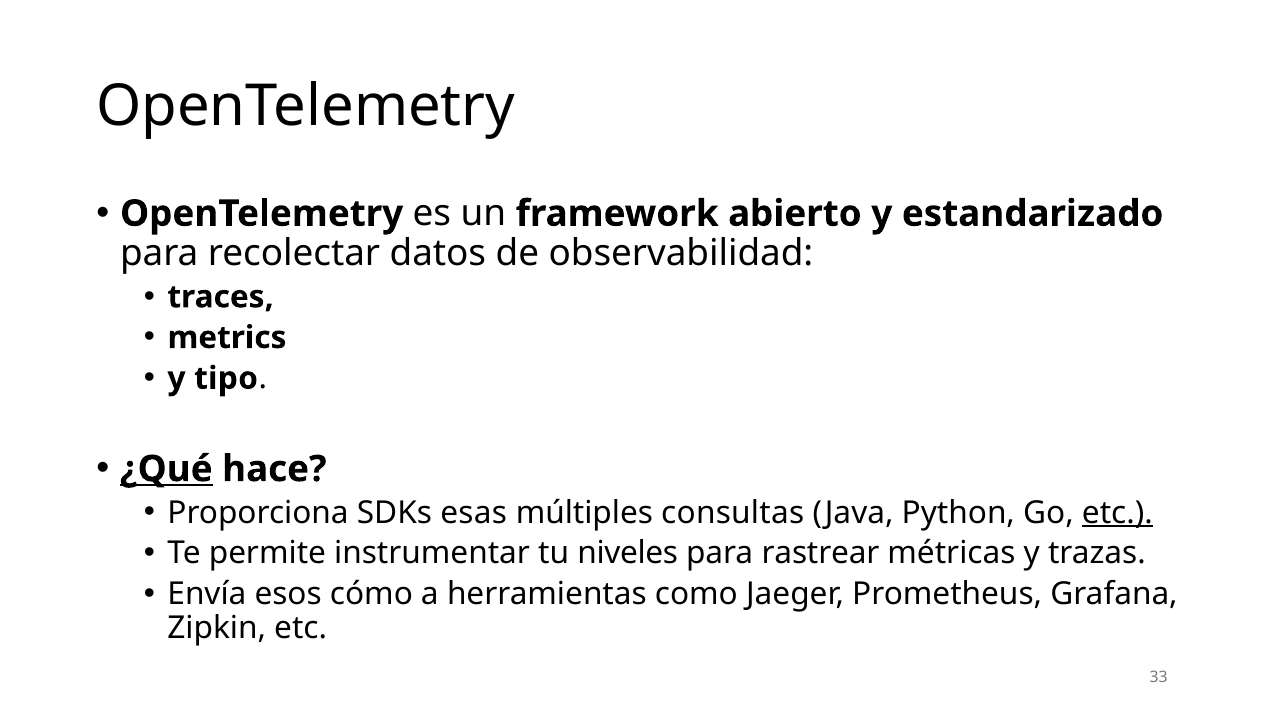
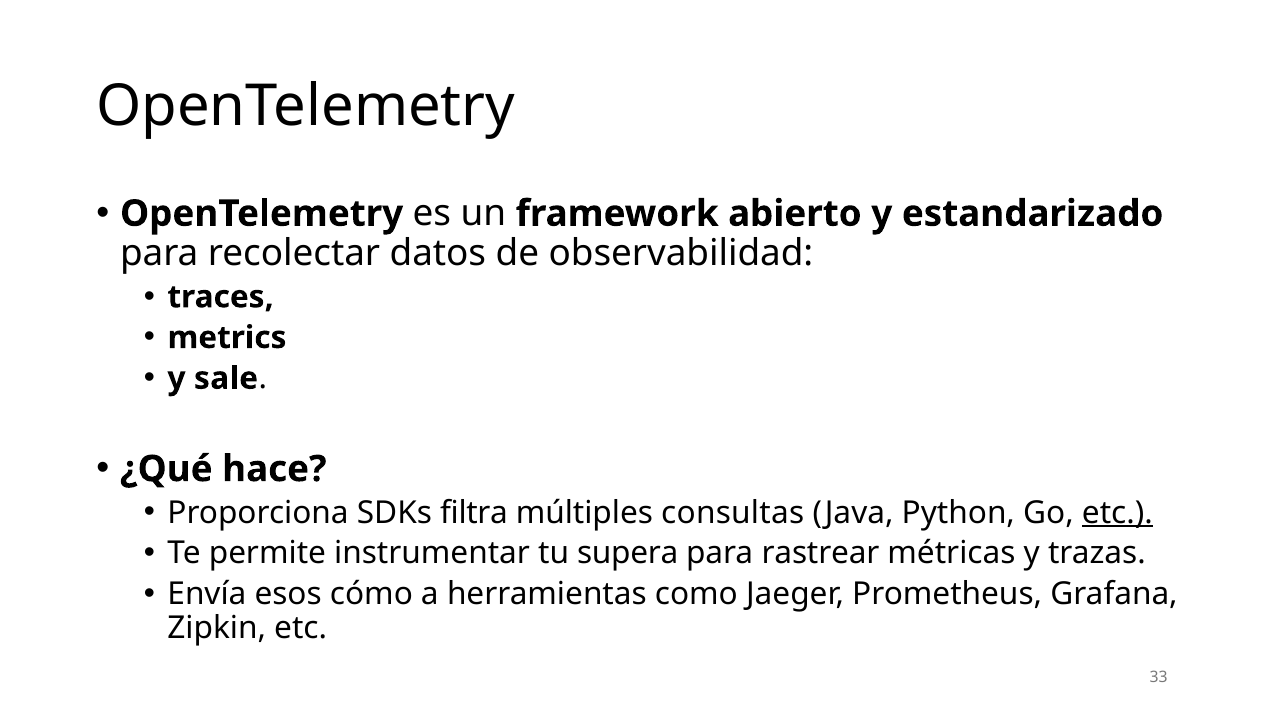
tipo: tipo -> sale (226, 378)
¿Qué underline: present -> none (166, 469)
esas: esas -> filtra (474, 513)
niveles: niveles -> supera (628, 553)
